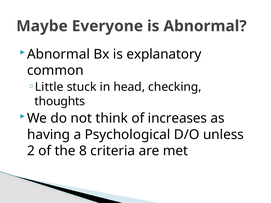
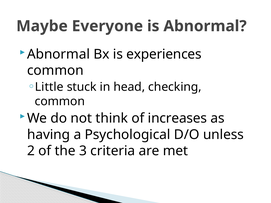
explanatory: explanatory -> experiences (164, 54)
thoughts: thoughts -> common (60, 102)
8: 8 -> 3 (83, 151)
